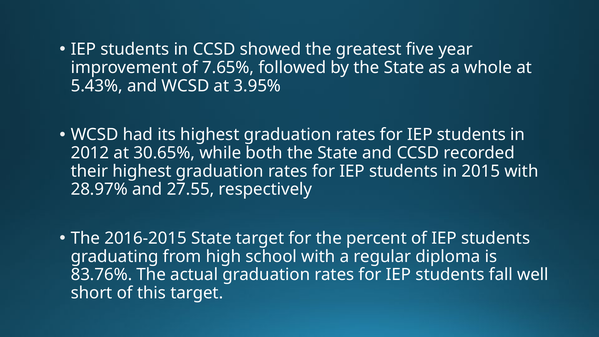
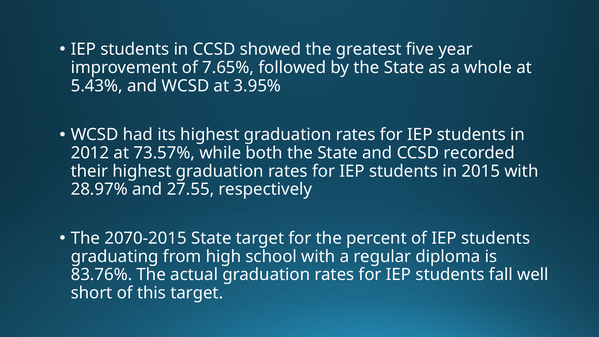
30.65%: 30.65% -> 73.57% (164, 153)
2016-2015: 2016-2015 -> 2070-2015 (146, 238)
